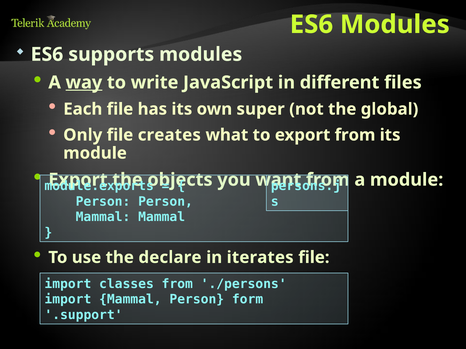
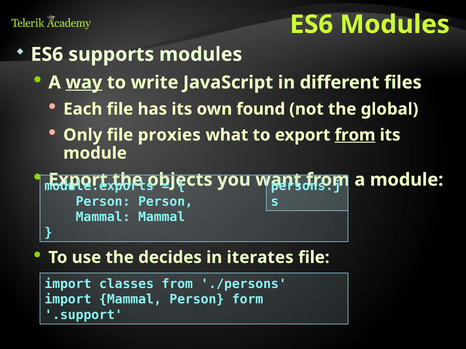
super: super -> found (261, 109)
creates: creates -> proxies (169, 135)
from underline: none -> present (355, 135)
declare: declare -> decides (170, 258)
